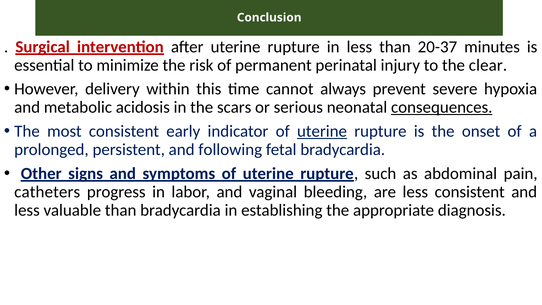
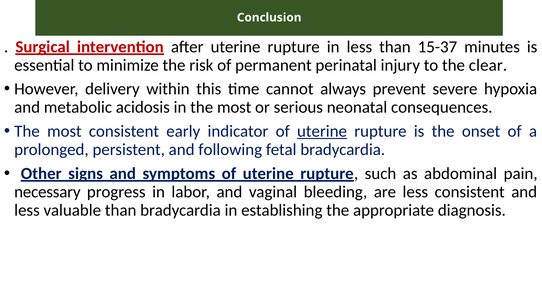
20-37: 20-37 -> 15-37 (437, 47)
in the scars: scars -> most (234, 107)
consequences underline: present -> none (442, 107)
catheters: catheters -> necessary (47, 192)
